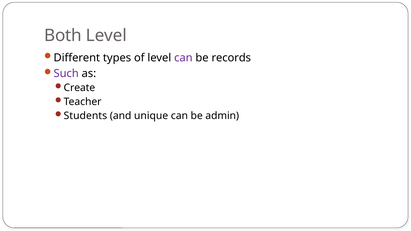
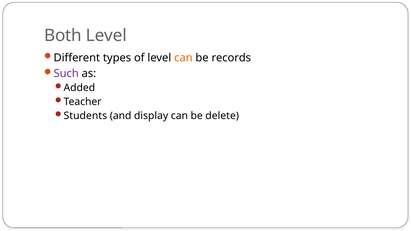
can colour: purple -> orange (183, 58)
Create: Create -> Added (79, 88)
unique: unique -> display (151, 116)
admin: admin -> delete (222, 116)
